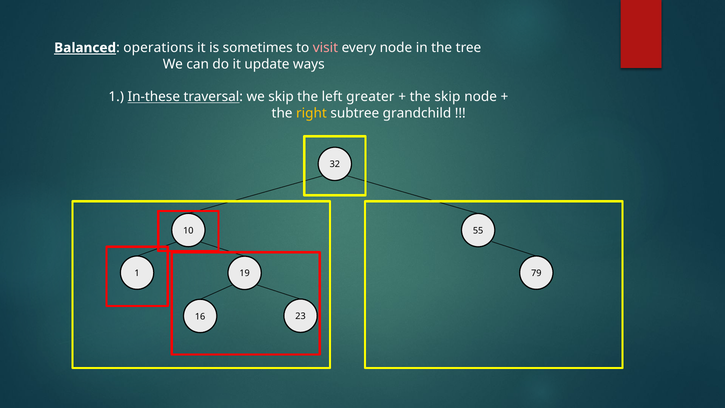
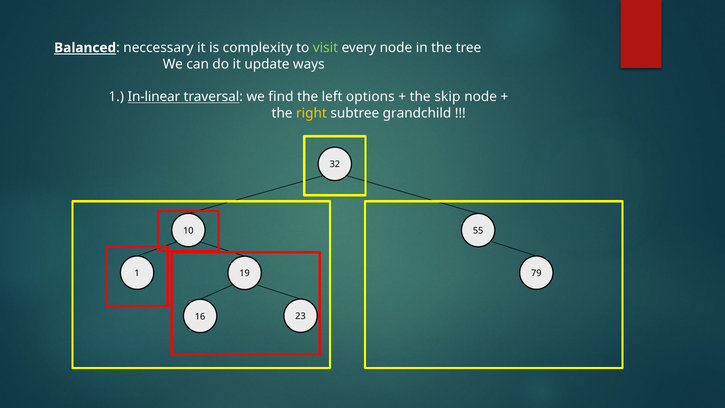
operations: operations -> neccessary (159, 48)
sometimes: sometimes -> complexity (258, 48)
visit colour: pink -> light green (325, 48)
In-these: In-these -> In-linear (154, 97)
we skip: skip -> find (281, 97)
greater: greater -> options (370, 97)
